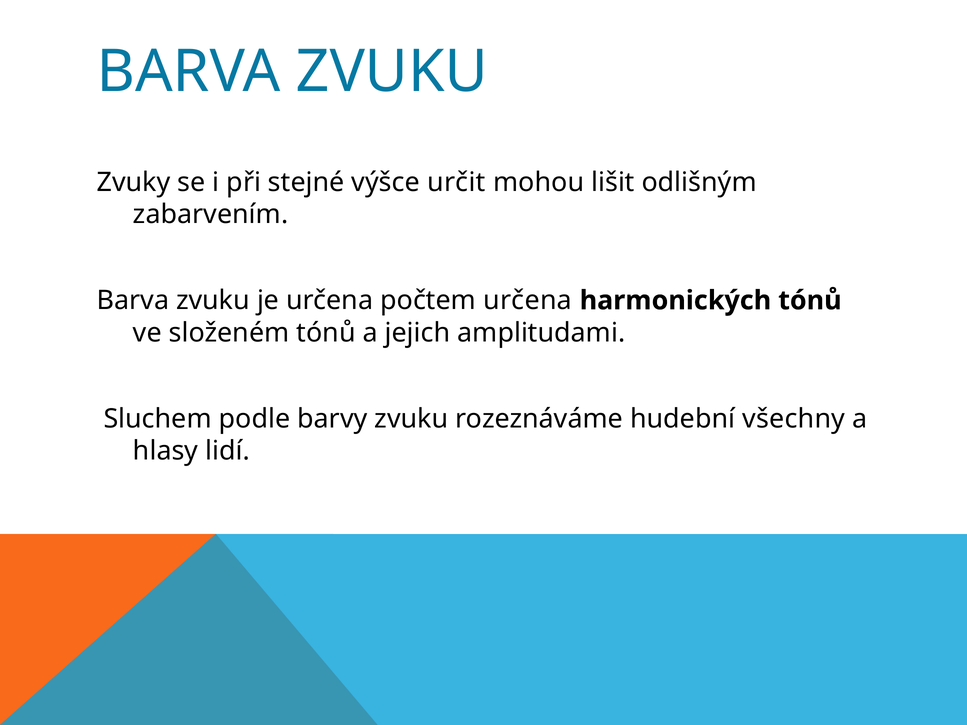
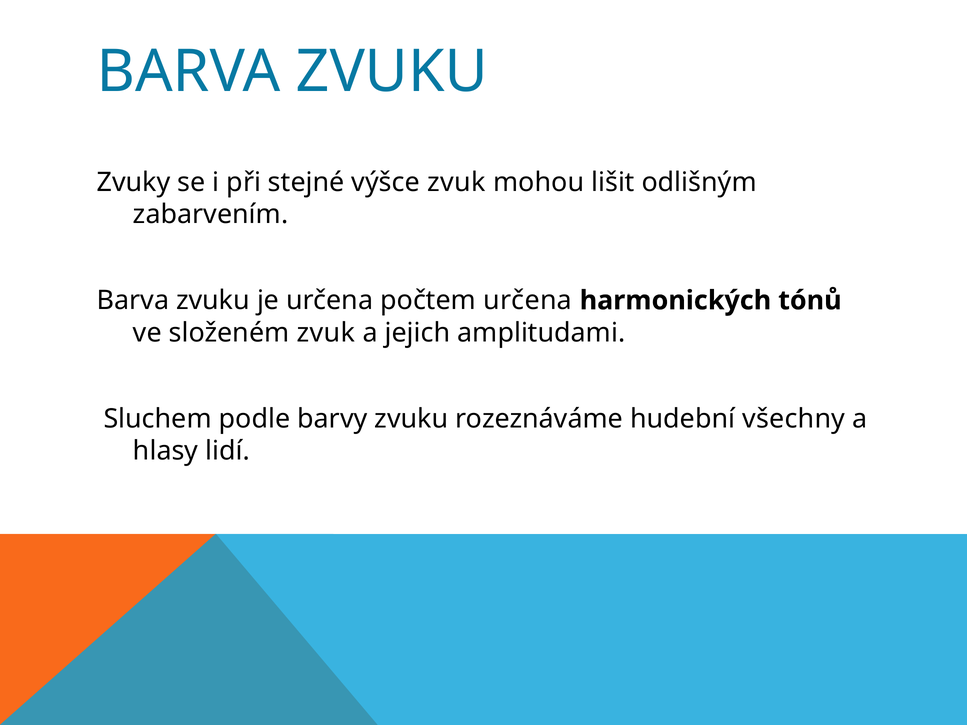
výšce určit: určit -> zvuk (456, 182)
složeném tónů: tónů -> zvuk (326, 333)
